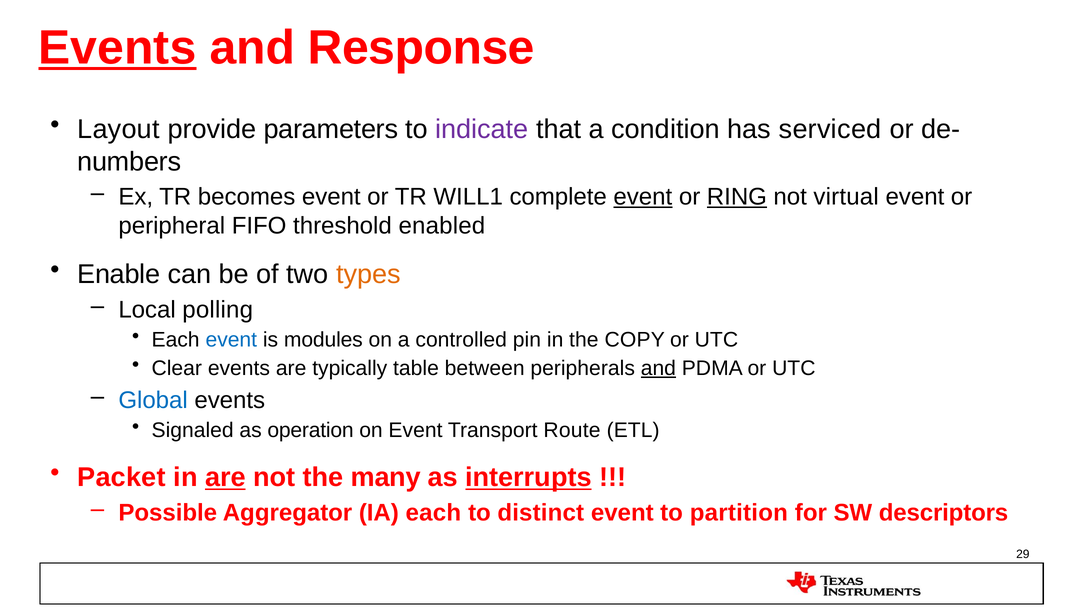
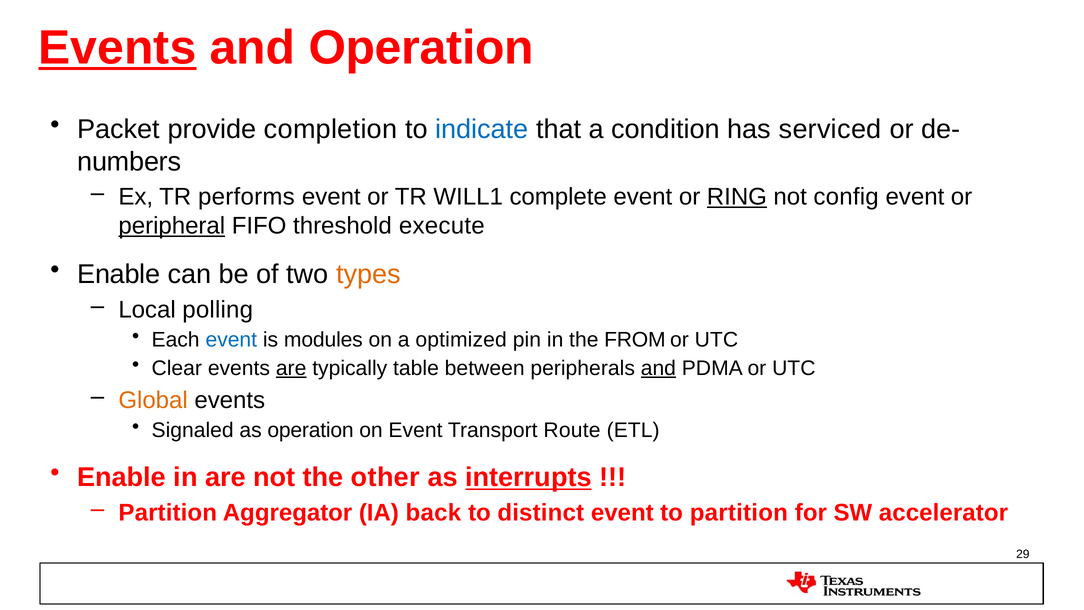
and Response: Response -> Operation (421, 48)
Layout: Layout -> Packet (119, 129)
parameters: parameters -> completion (331, 129)
indicate colour: purple -> blue (482, 129)
becomes: becomes -> performs (246, 197)
event underline: present -> none (643, 197)
virtual: virtual -> config (846, 197)
peripheral underline: none -> present (172, 226)
enabled: enabled -> execute (442, 226)
controlled: controlled -> optimized (461, 340)
COPY: COPY -> FROM (635, 340)
are underline: none -> present (291, 368)
Global colour: blue -> orange (153, 400)
Packet: Packet -> Enable (122, 477)
are underline: present -> none (225, 477)
many: many -> other (385, 477)
Possible: Possible -> Partition (168, 513)
IA each: each -> back (433, 513)
descriptors: descriptors -> accelerator (943, 513)
